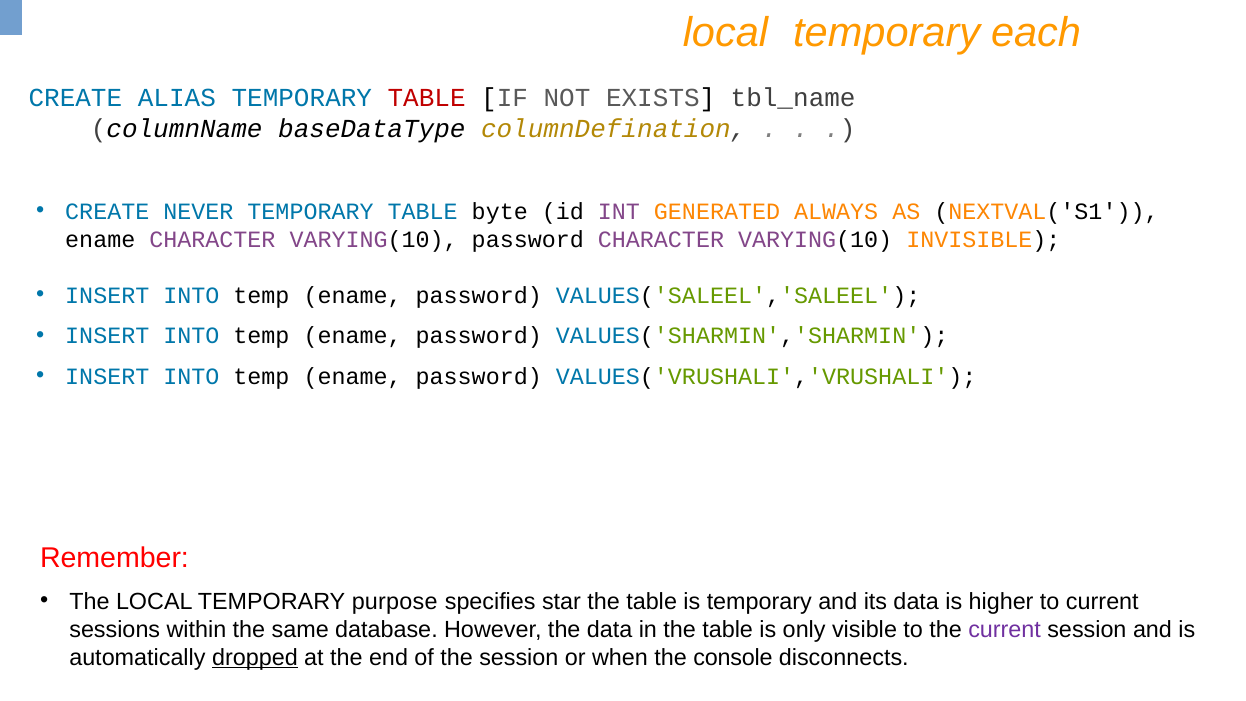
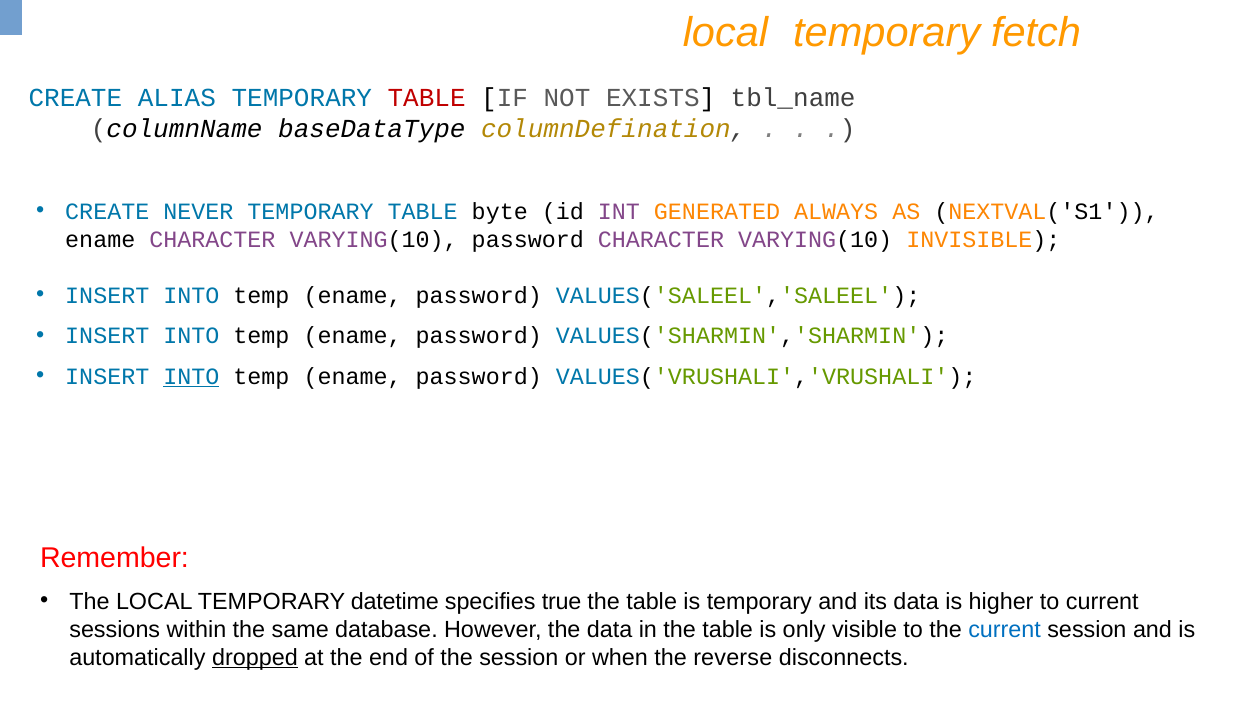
each: each -> fetch (1036, 32)
INTO underline: none -> present (191, 376)
purpose: purpose -> datetime (395, 601)
star: star -> true (562, 601)
current colour: purple -> blue (1005, 629)
console: console -> reverse (733, 657)
